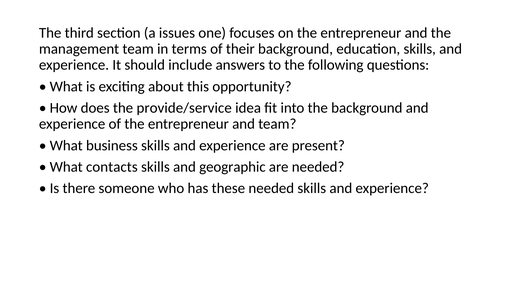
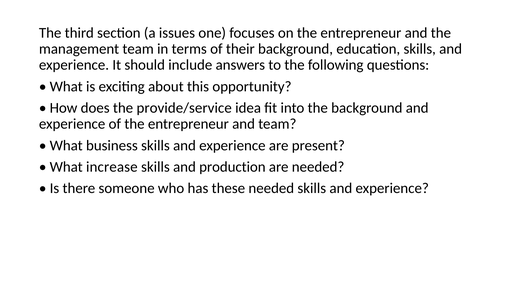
contacts: contacts -> increase (112, 167)
geographic: geographic -> production (232, 167)
